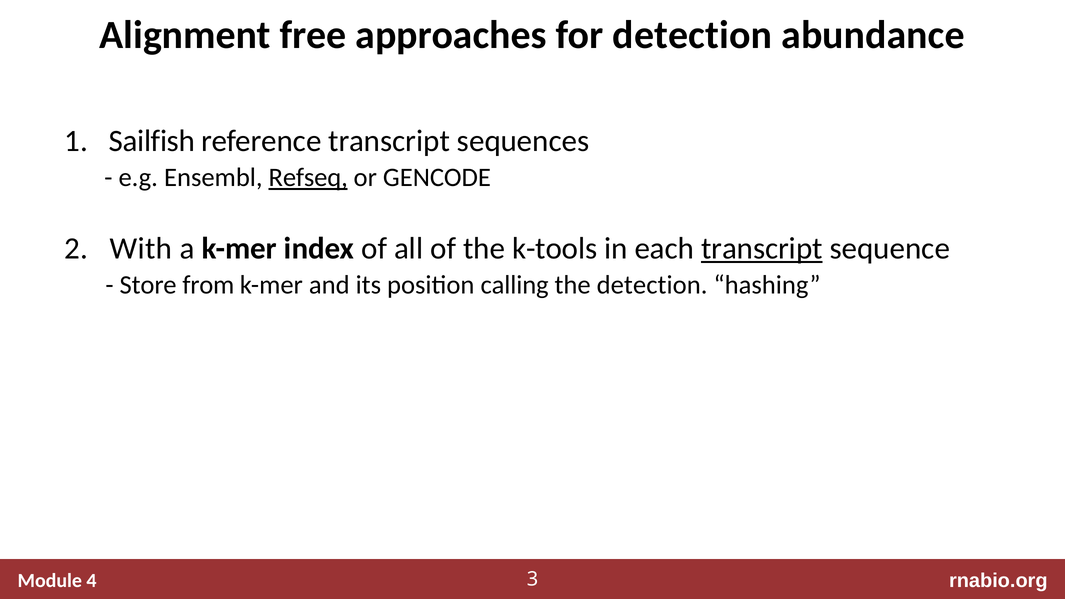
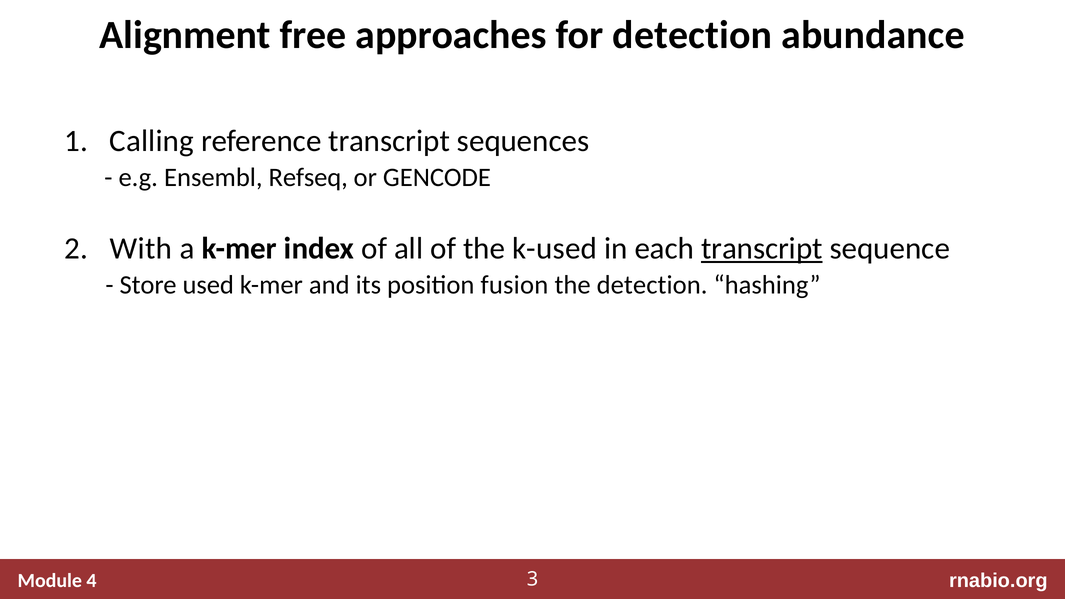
Sailfish: Sailfish -> Calling (152, 141)
Refseq underline: present -> none (308, 178)
k-tools: k-tools -> k-used (555, 248)
from: from -> used (208, 285)
calling: calling -> fusion (514, 285)
